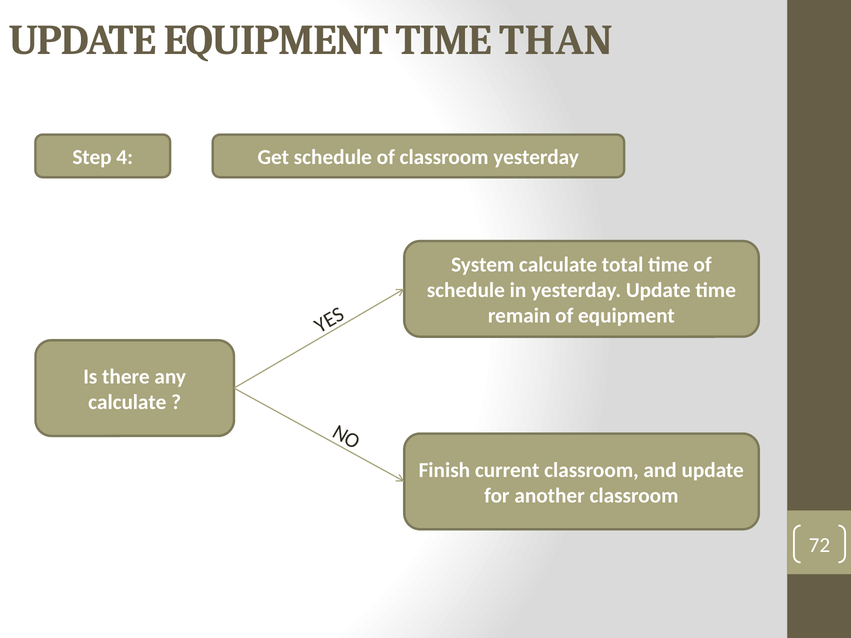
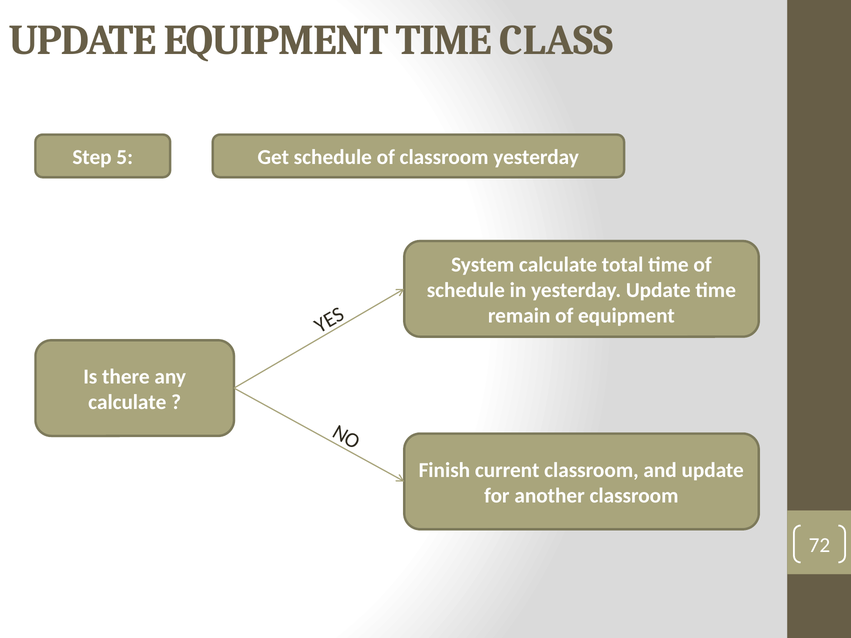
THAN: THAN -> CLASS (556, 40)
4: 4 -> 5 (125, 157)
